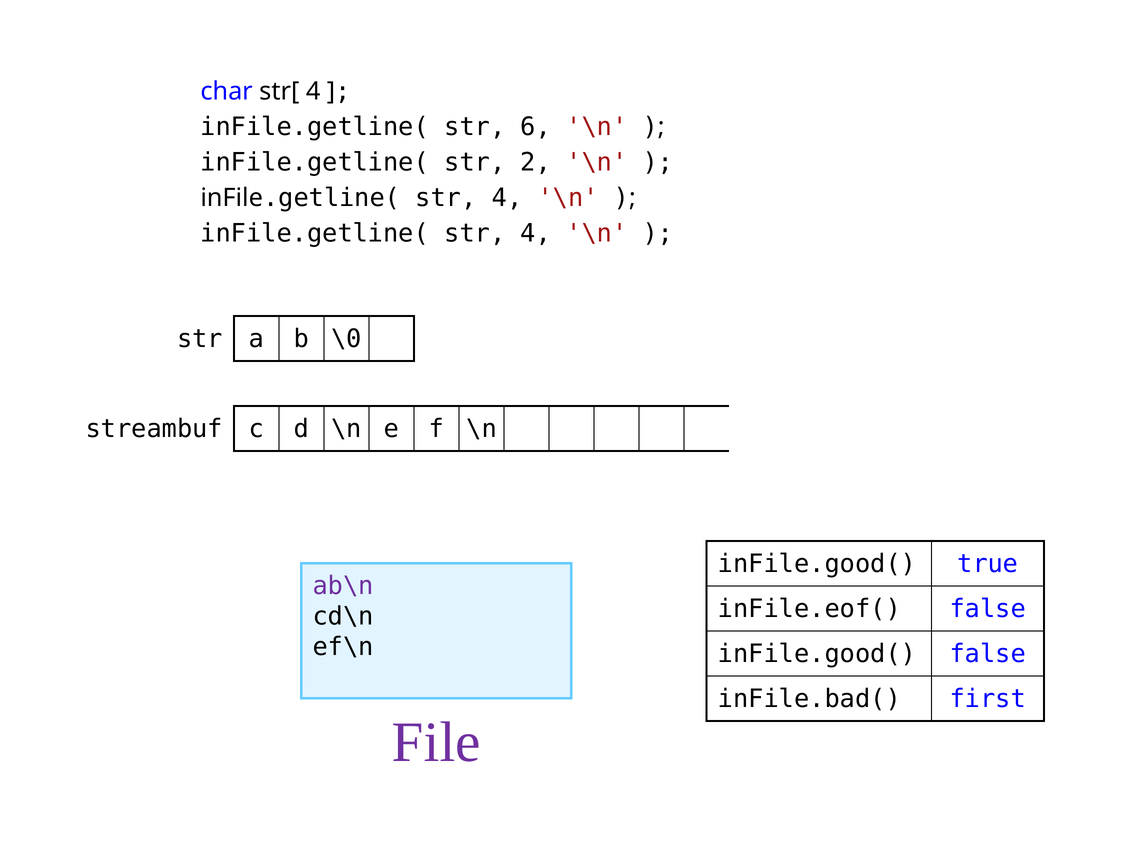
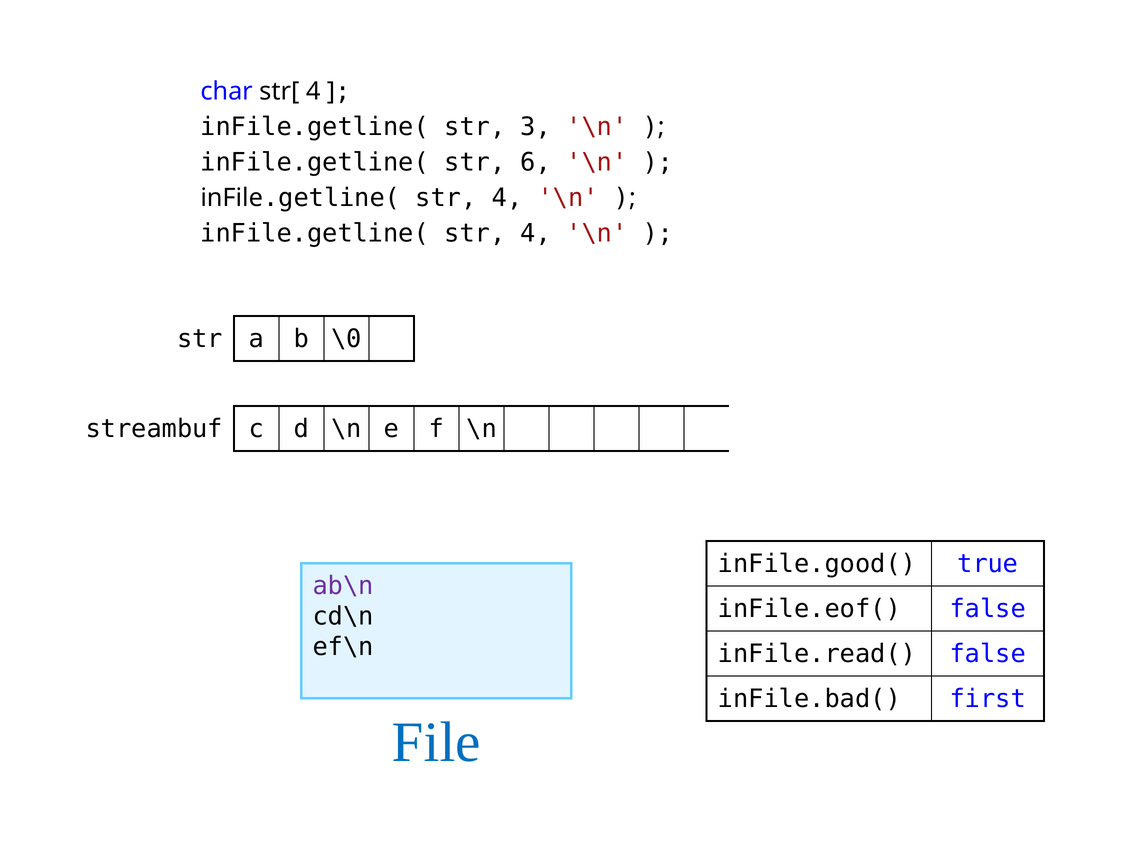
6: 6 -> 3 (536, 127)
2: 2 -> 6 (536, 162)
inFile.good(: inFile.good( -> inFile.read( (817, 654)
File colour: purple -> blue (436, 743)
